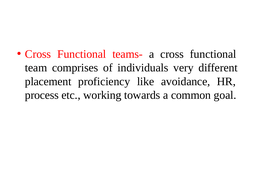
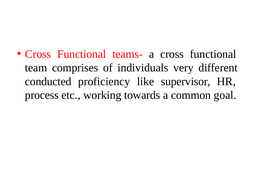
placement: placement -> conducted (48, 81)
avoidance: avoidance -> supervisor (186, 81)
